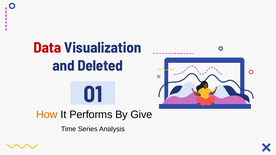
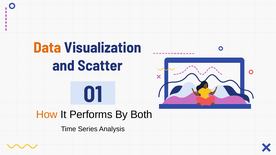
Data colour: red -> orange (47, 48)
Deleted: Deleted -> Scatter (100, 66)
Give: Give -> Both (141, 115)
